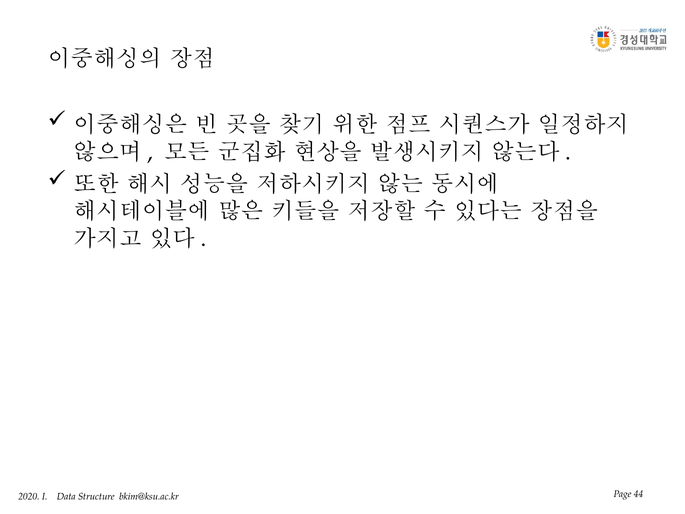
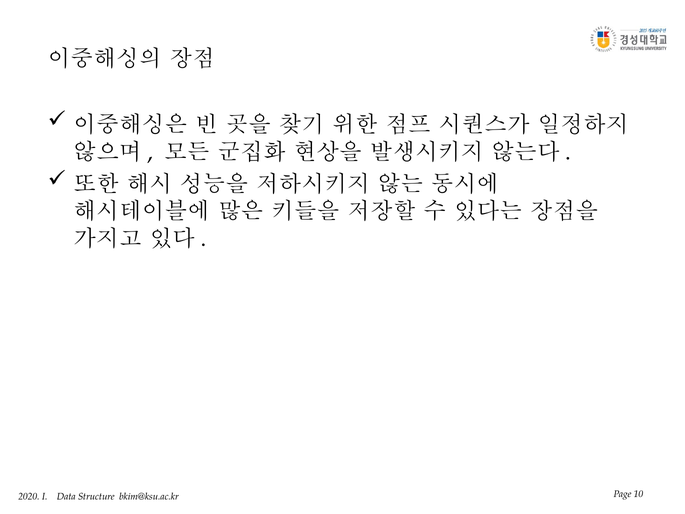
44: 44 -> 10 (638, 494)
